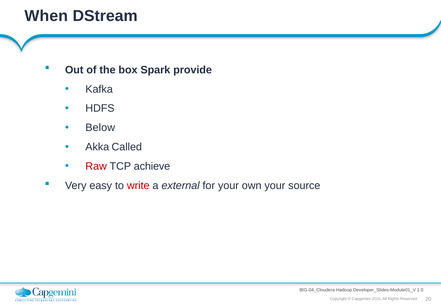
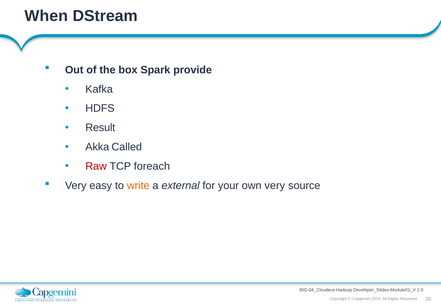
Below: Below -> Result (100, 128)
achieve: achieve -> foreach (152, 167)
write colour: red -> orange (138, 186)
own your: your -> very (275, 186)
